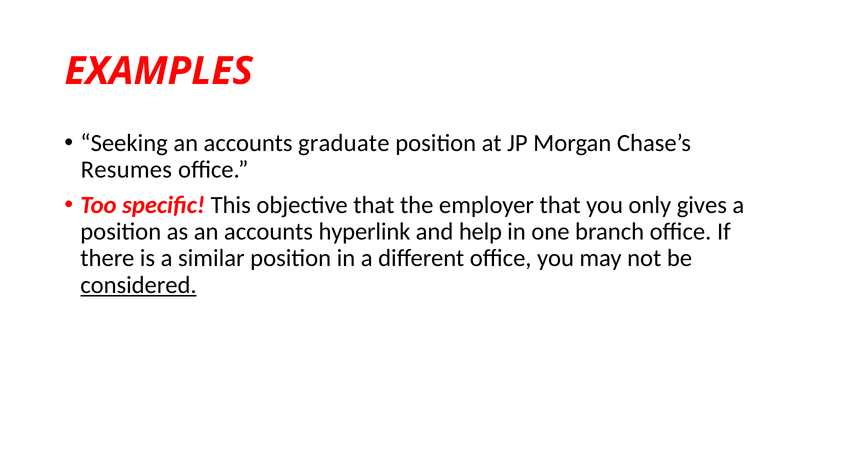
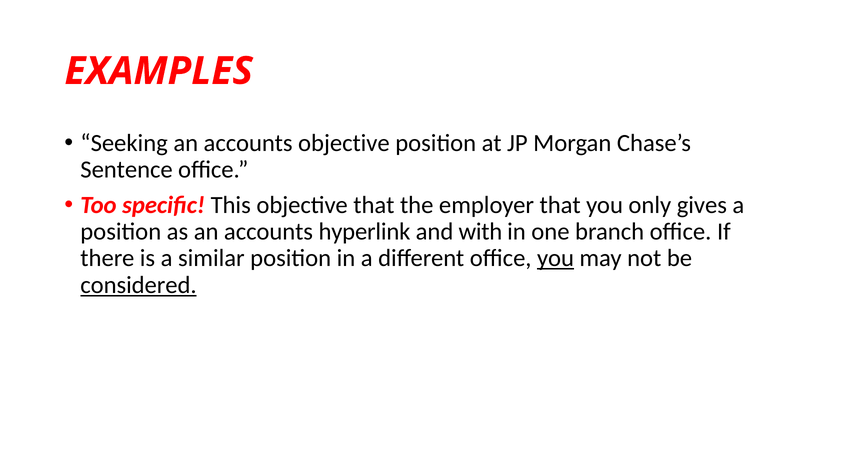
accounts graduate: graduate -> objective (344, 143)
Resumes: Resumes -> Sentence (127, 170)
help: help -> with (480, 232)
you underline: none -> present (556, 258)
